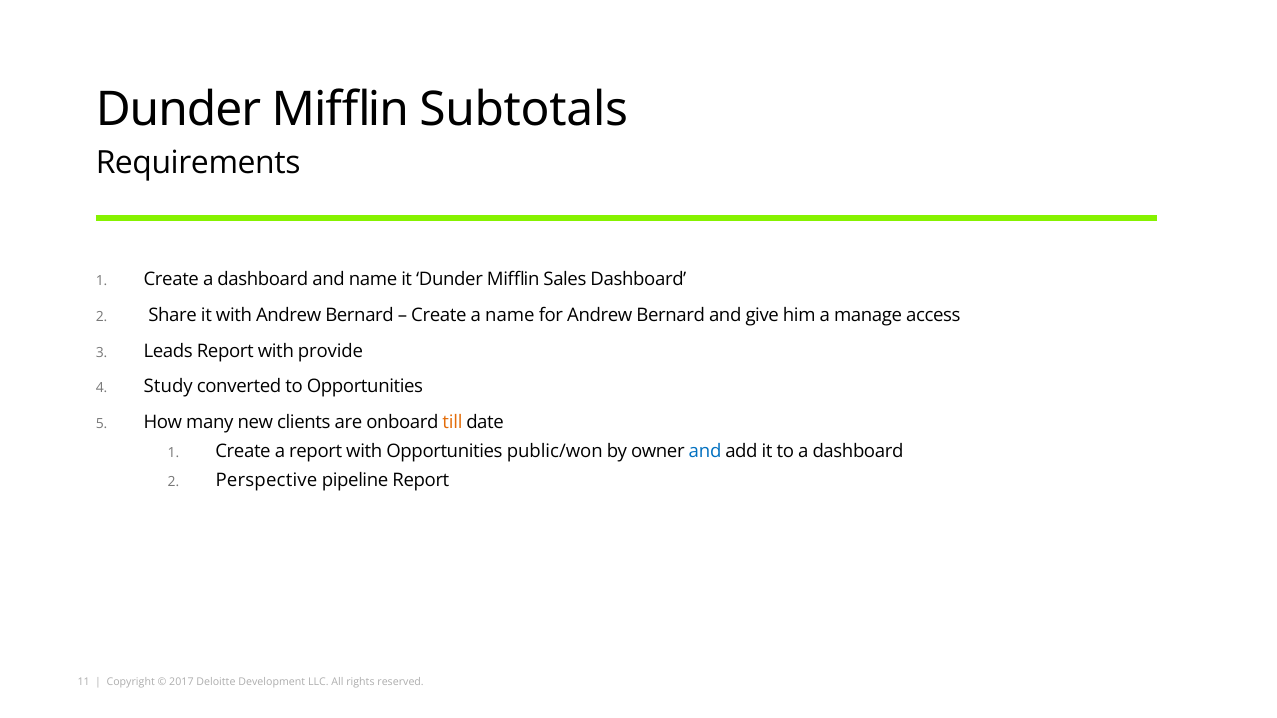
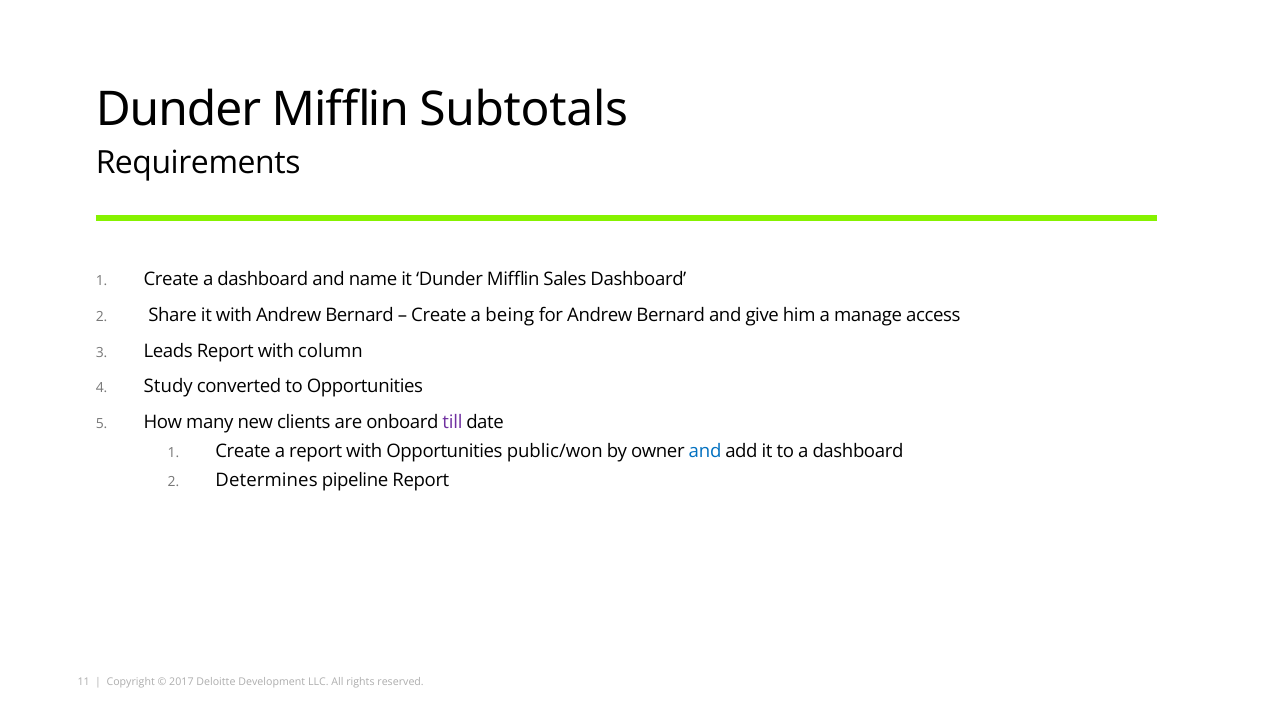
a name: name -> being (510, 315)
provide: provide -> column (330, 351)
till colour: orange -> purple (453, 422)
Perspective: Perspective -> Determines (267, 480)
